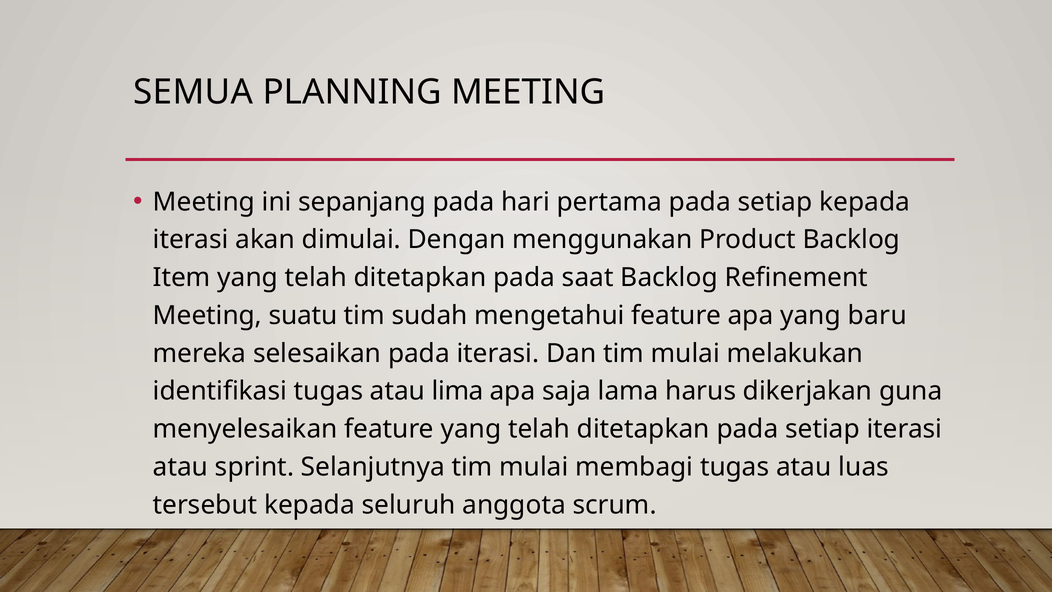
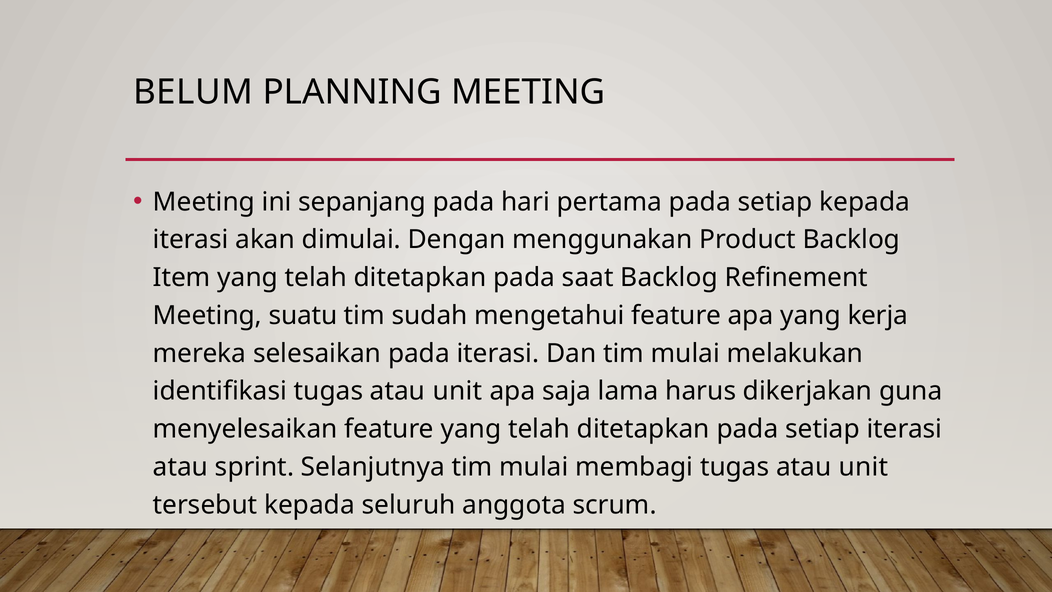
SEMUA: SEMUA -> BELUM (193, 92)
baru: baru -> kerja (878, 315)
identifikasi tugas atau lima: lima -> unit (457, 391)
membagi tugas atau luas: luas -> unit (864, 467)
